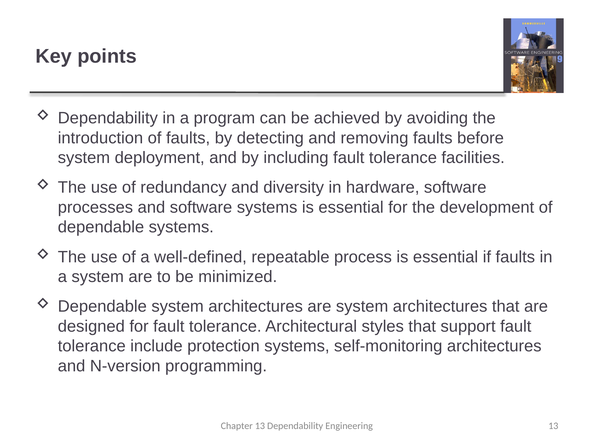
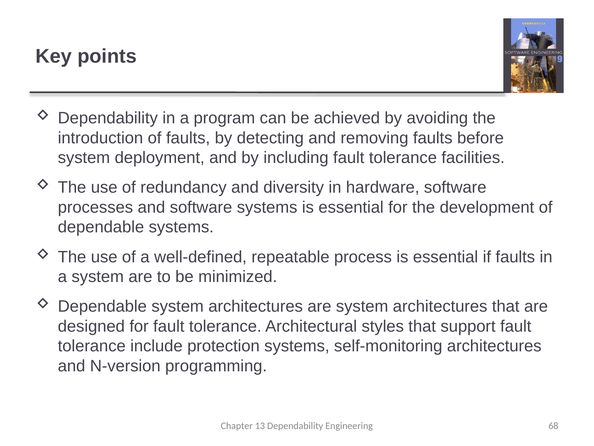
Engineering 13: 13 -> 68 (553, 425)
